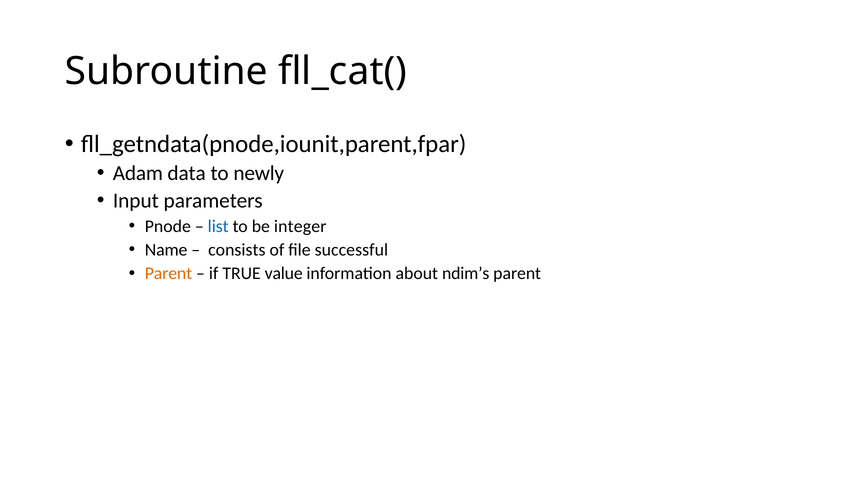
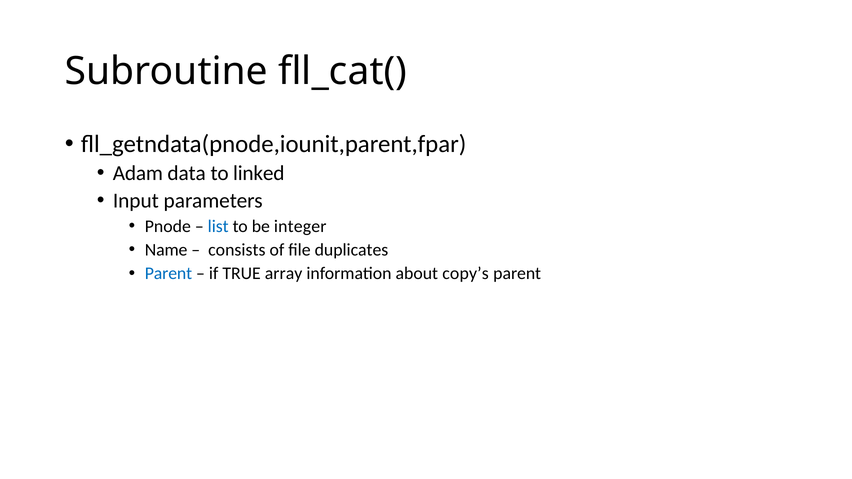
newly: newly -> linked (259, 173)
successful: successful -> duplicates (351, 250)
Parent colour: orange -> blue (168, 274)
value: value -> array (284, 274)
ndim’s: ndim’s -> copy’s (466, 274)
